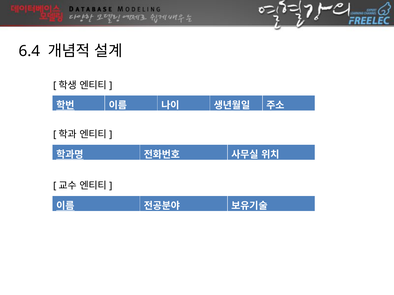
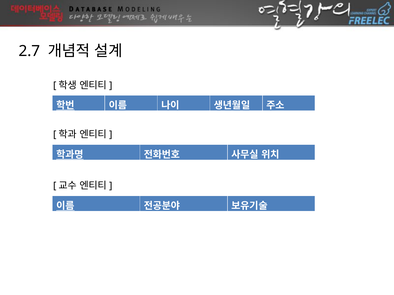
6.4: 6.4 -> 2.7 (29, 51)
